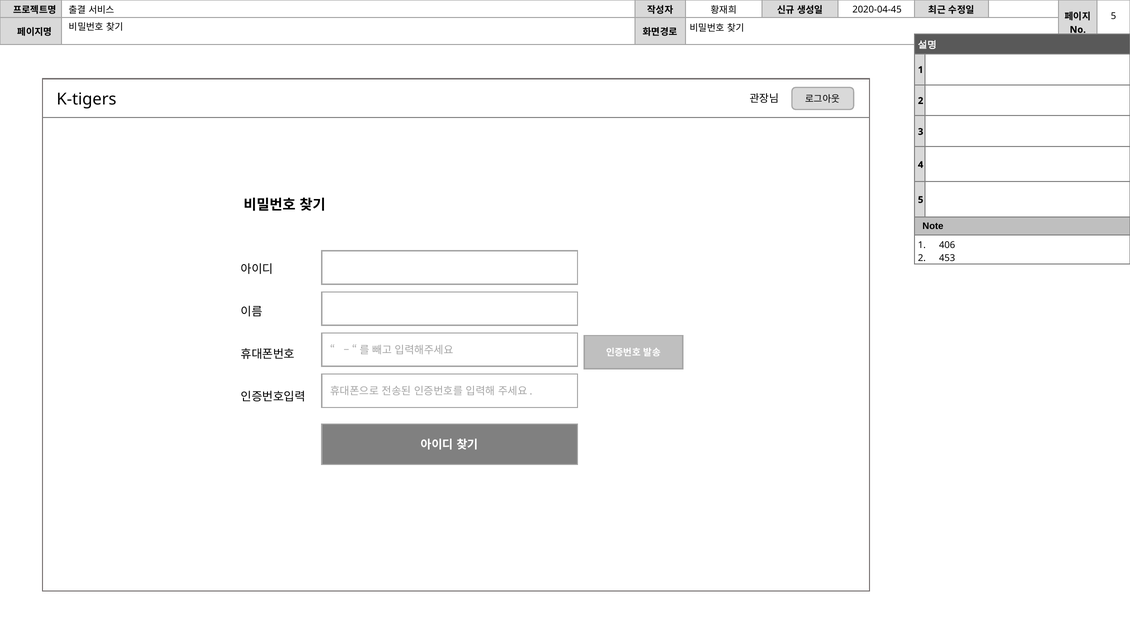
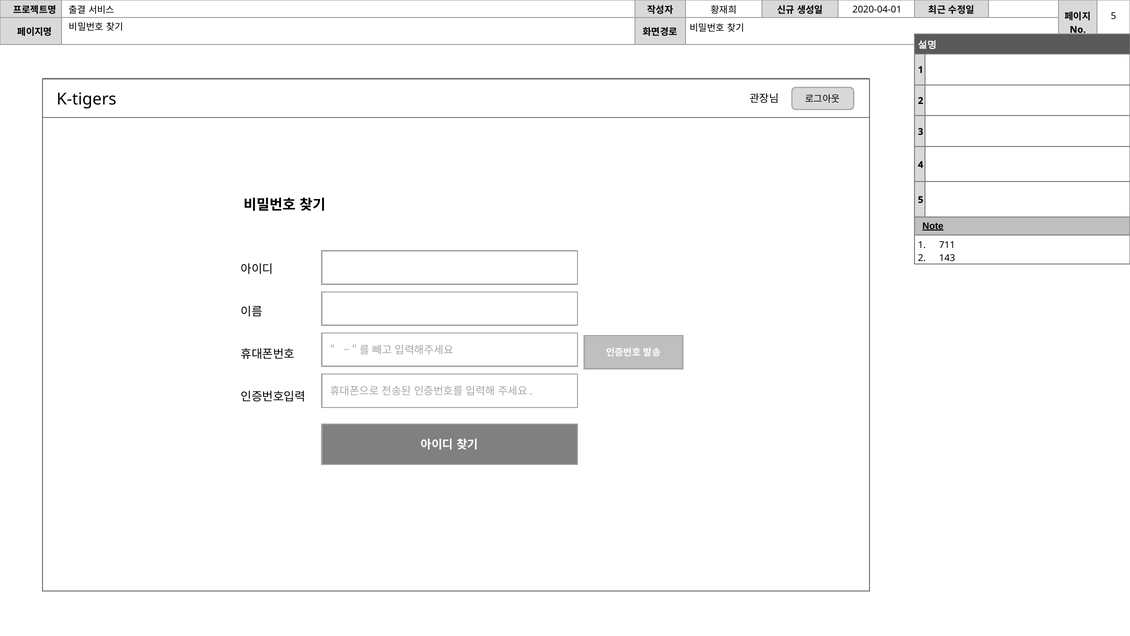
2020-04-45: 2020-04-45 -> 2020-04-01 (877, 10)
Note underline: none -> present (933, 226)
406: 406 -> 711 (947, 245)
453: 453 -> 143 (947, 258)
